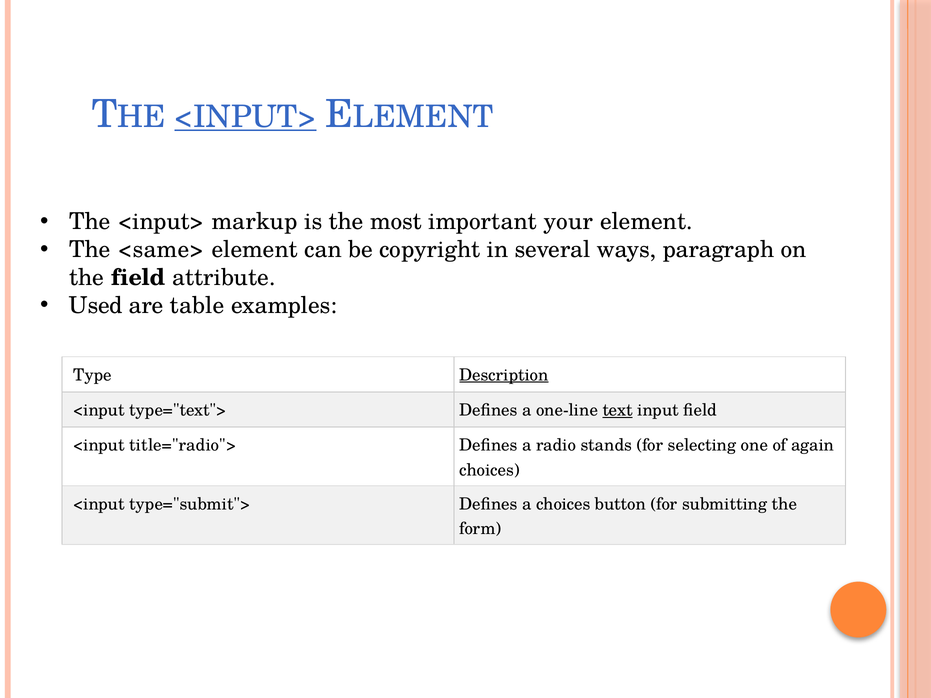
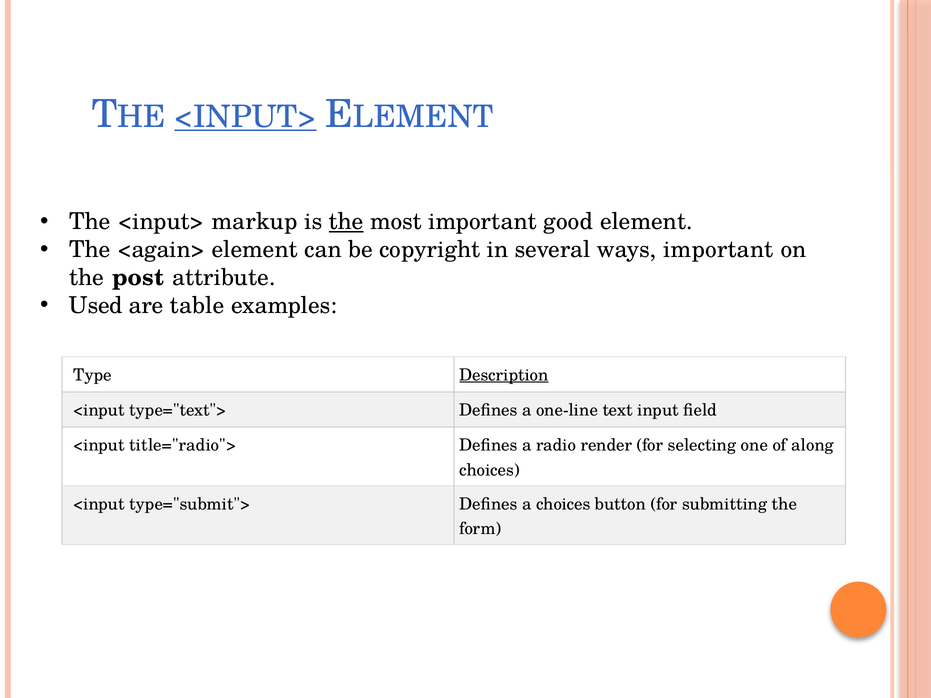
the underline: none -> present (346, 222)
your: your -> good (568, 222)
<same>: <same> -> <again> (161, 250)
ways paragraph: paragraph -> important (718, 250)
the field: field -> post (138, 278)
text underline: present -> none (618, 410)
stands: stands -> render (606, 445)
again: again -> along (813, 445)
